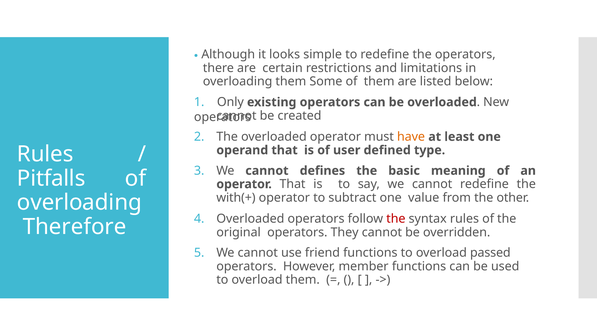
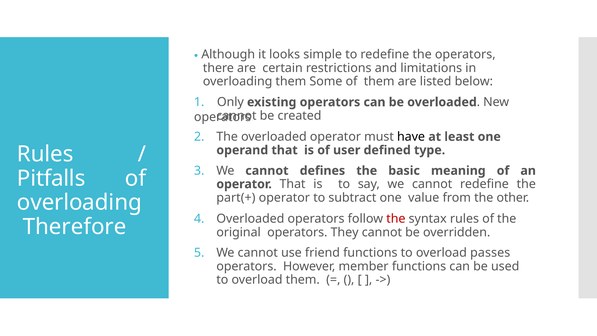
have colour: orange -> black (411, 137)
with(+: with(+ -> part(+ (236, 197)
passed: passed -> passes (490, 253)
